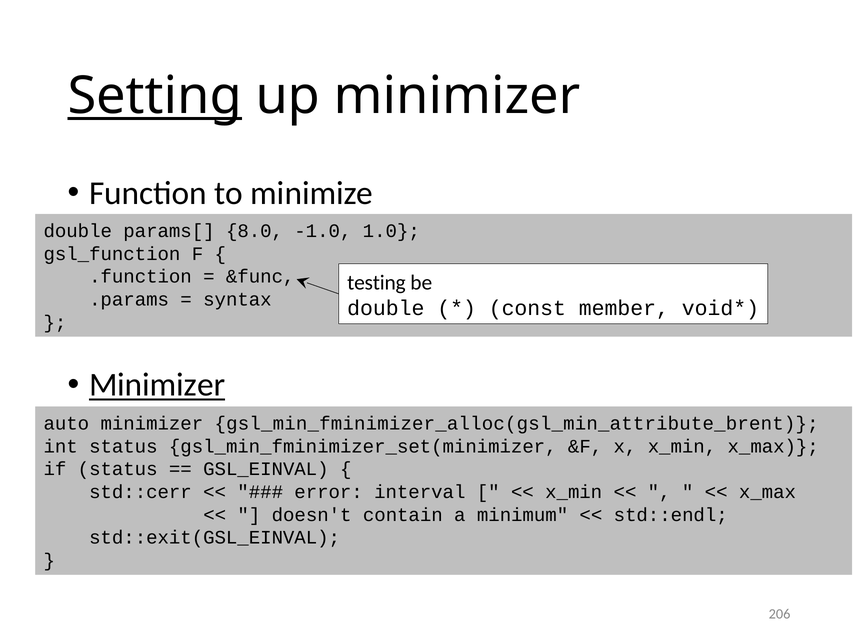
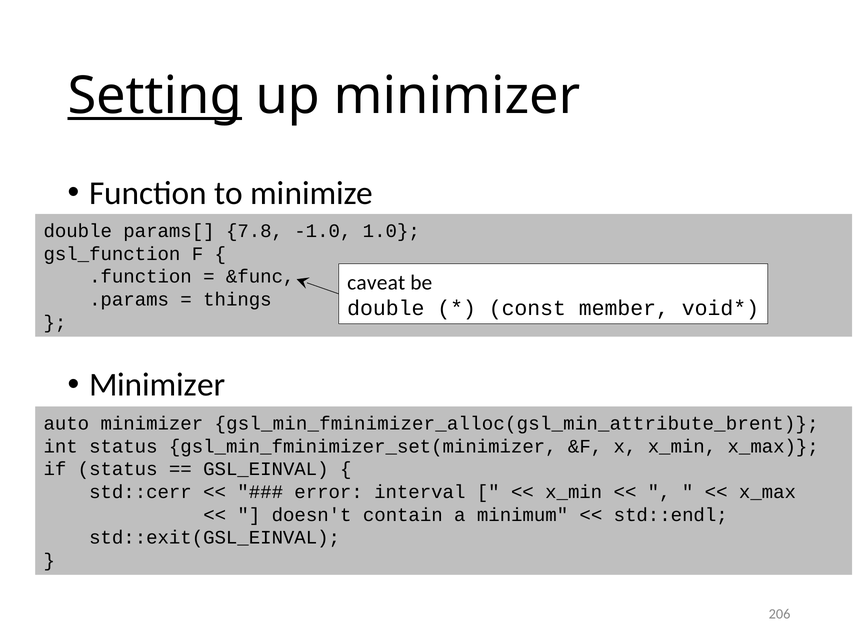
8.0: 8.0 -> 7.8 (255, 231)
testing: testing -> caveat (376, 283)
syntax: syntax -> things (237, 300)
Minimizer underline: present -> none (157, 385)
